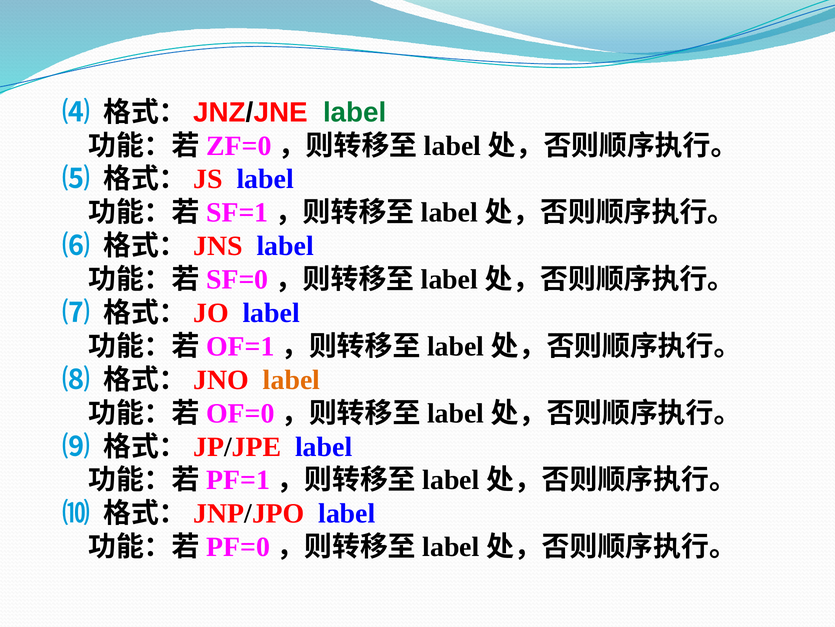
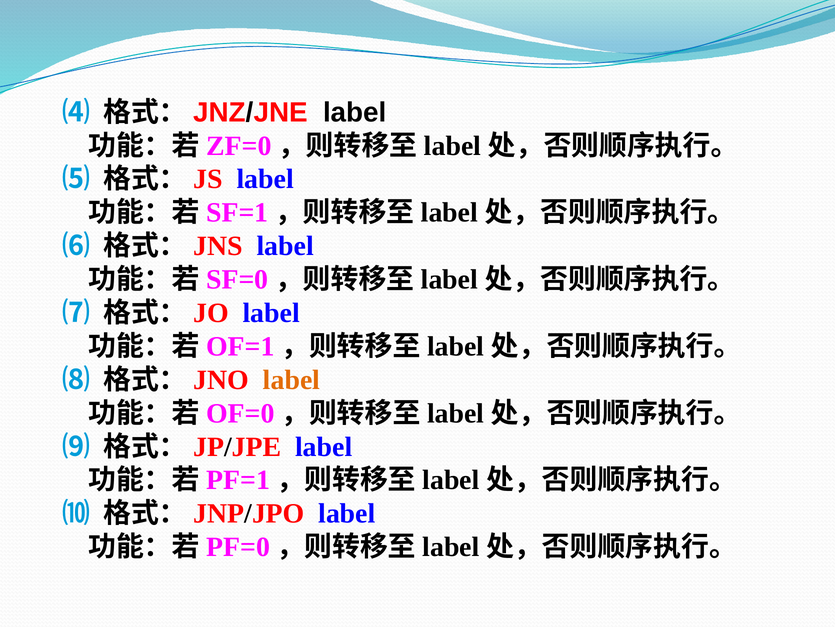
label colour: green -> black (355, 112)
